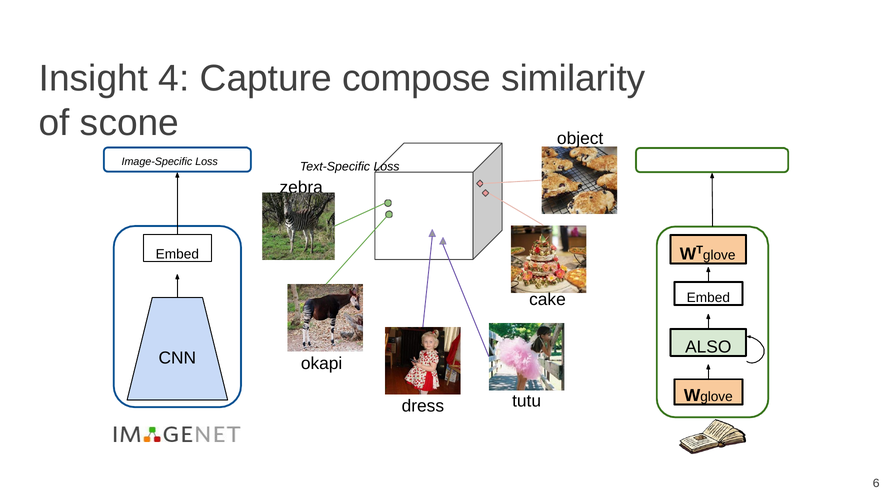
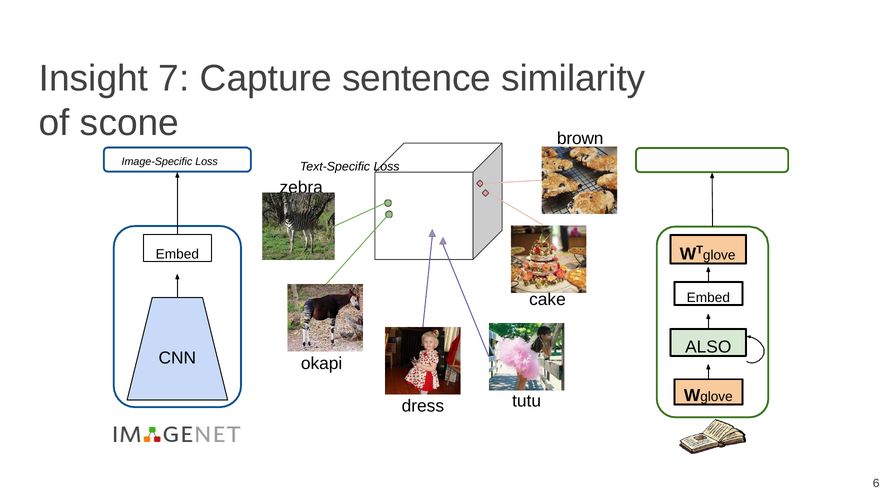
4: 4 -> 7 (174, 78)
compose: compose -> sentence (417, 78)
object: object -> brown (580, 138)
